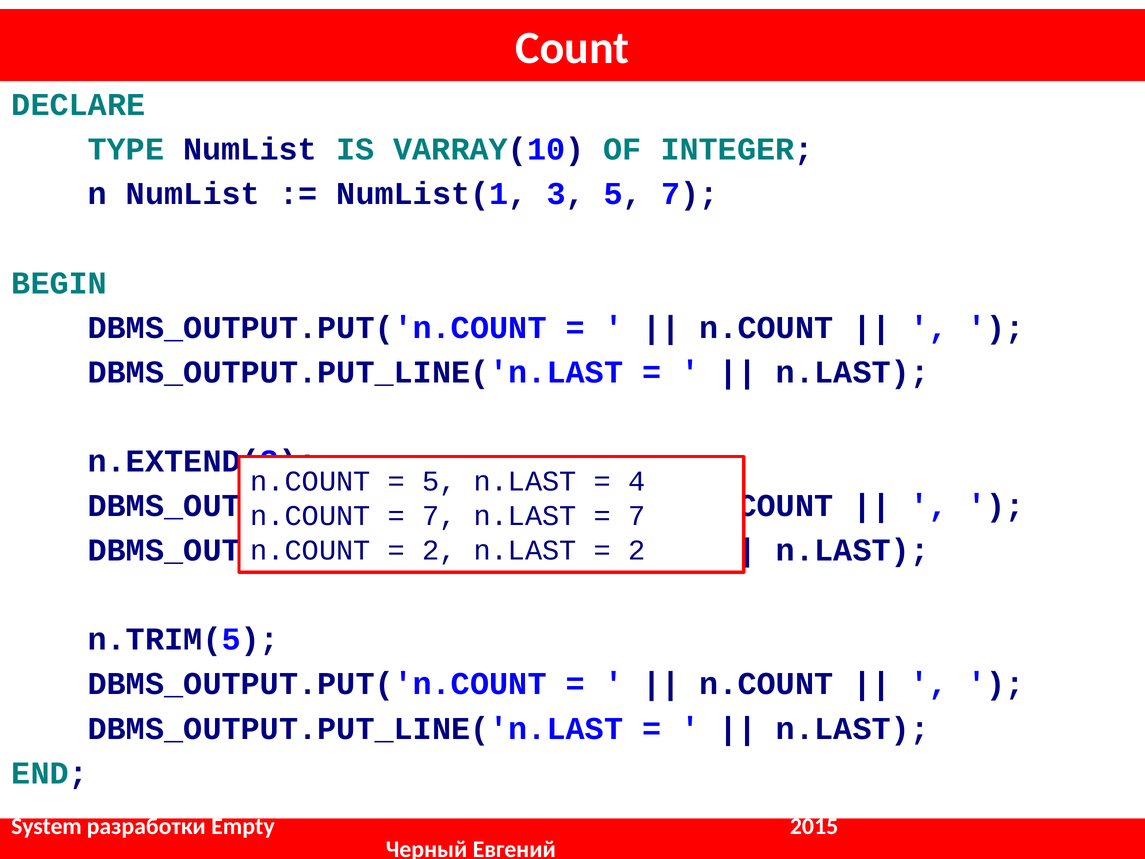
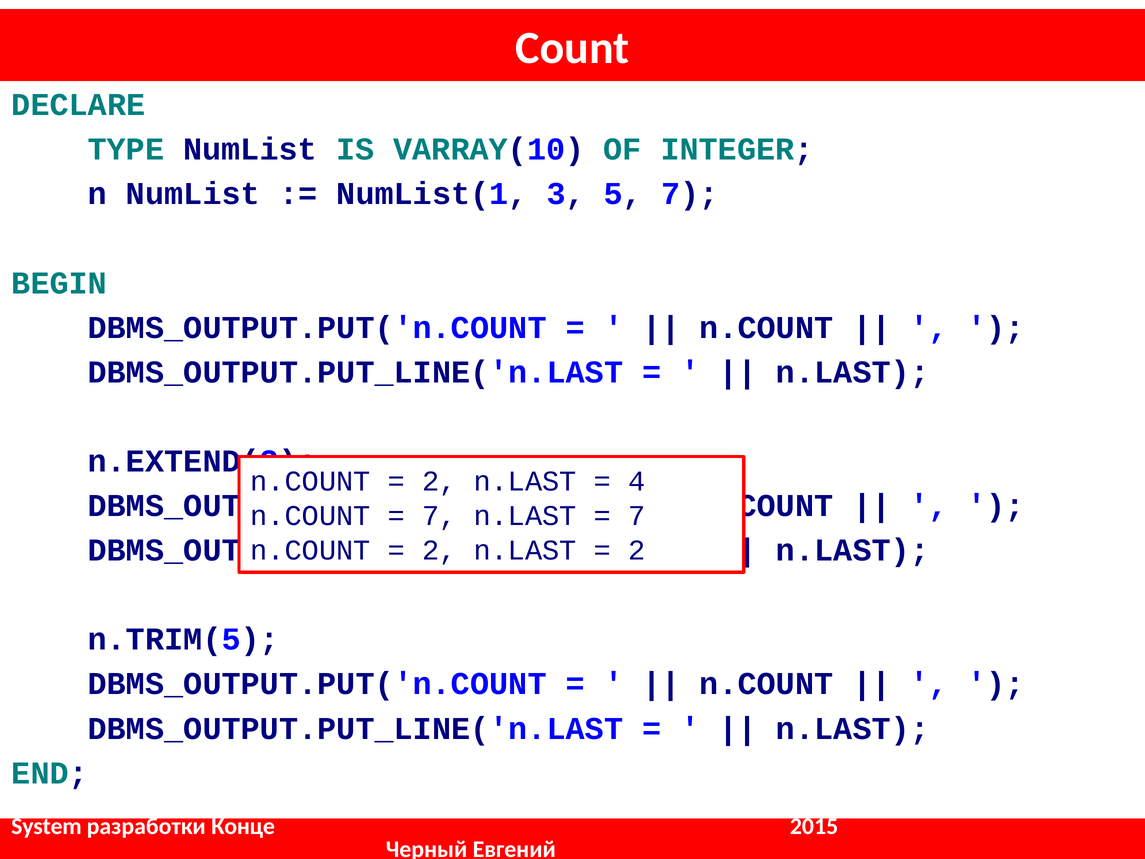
5: 5 -> 2 (439, 481)
Empty: Empty -> Конце (243, 826)
